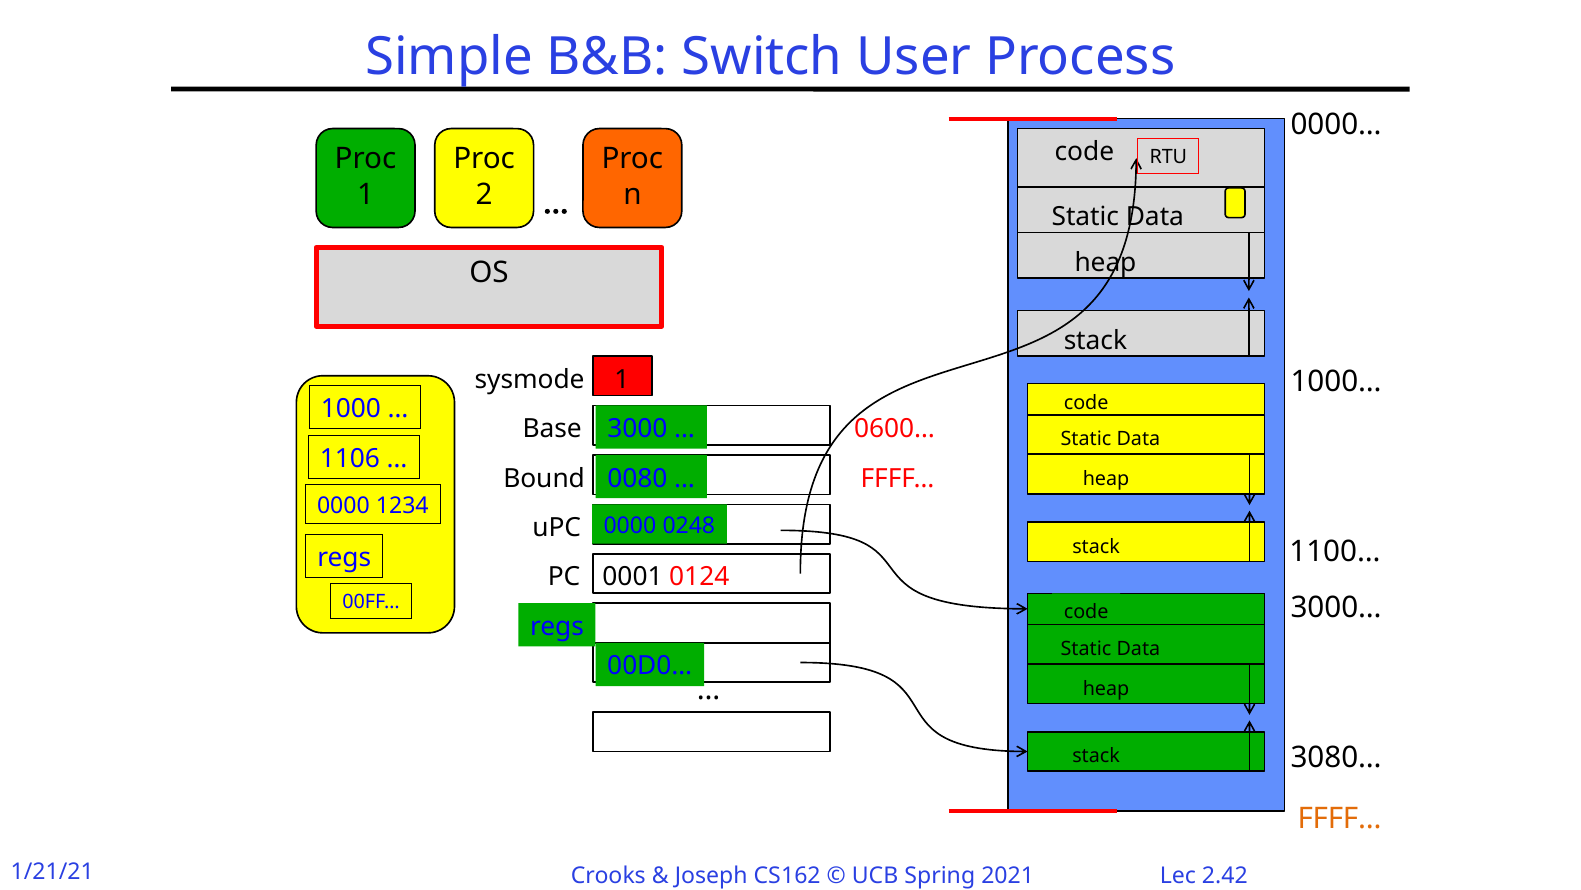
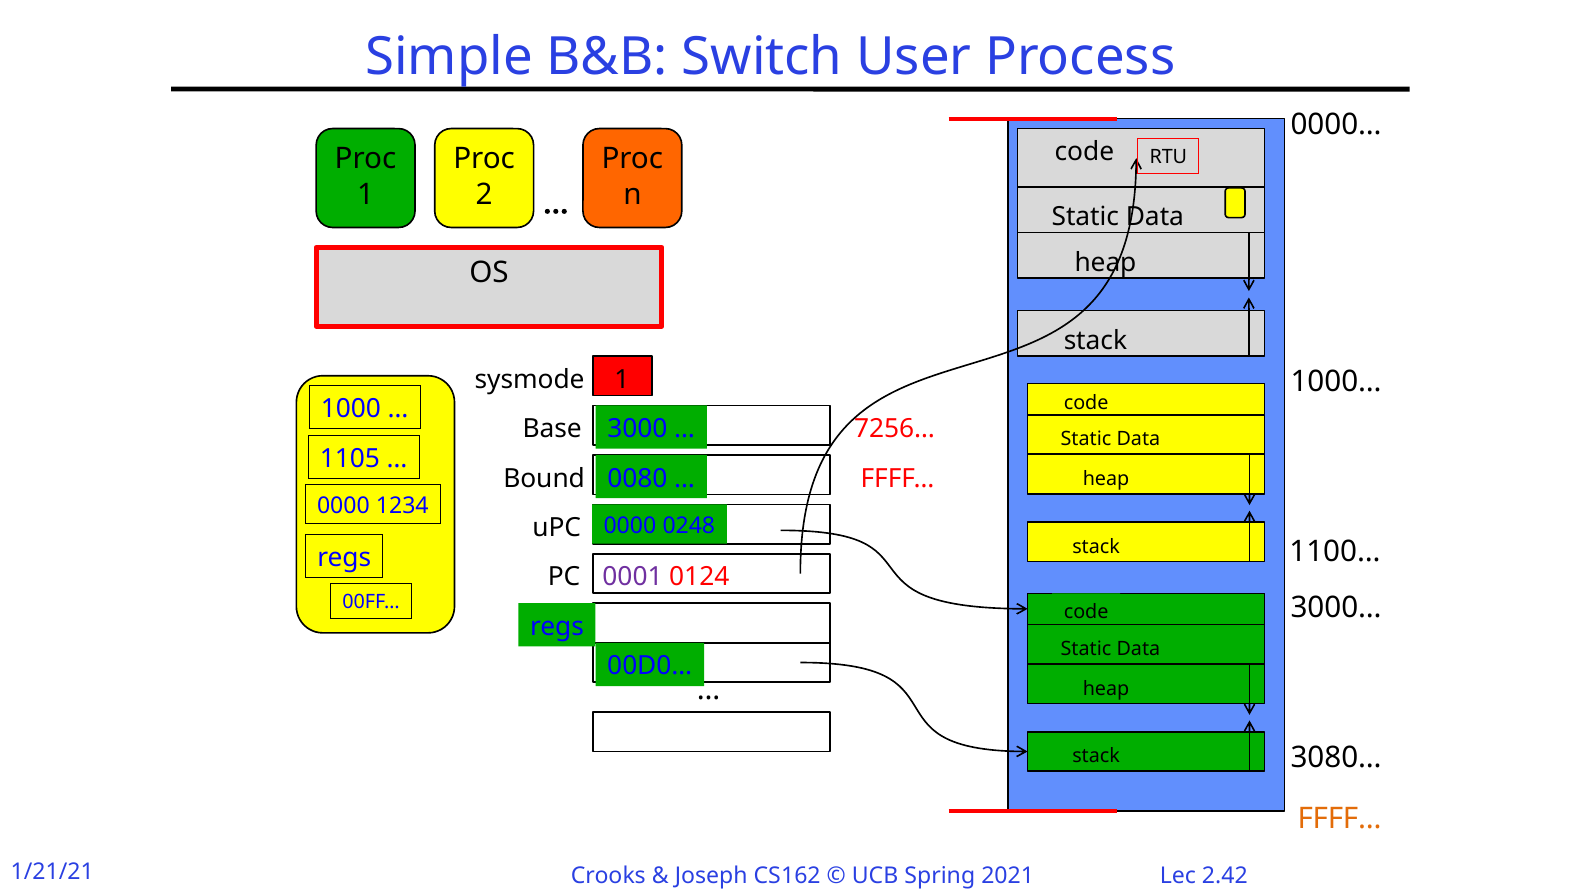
0600…: 0600… -> 7256… (895, 429)
1106: 1106 -> 1105 (350, 458)
0001 colour: black -> purple (633, 577)
